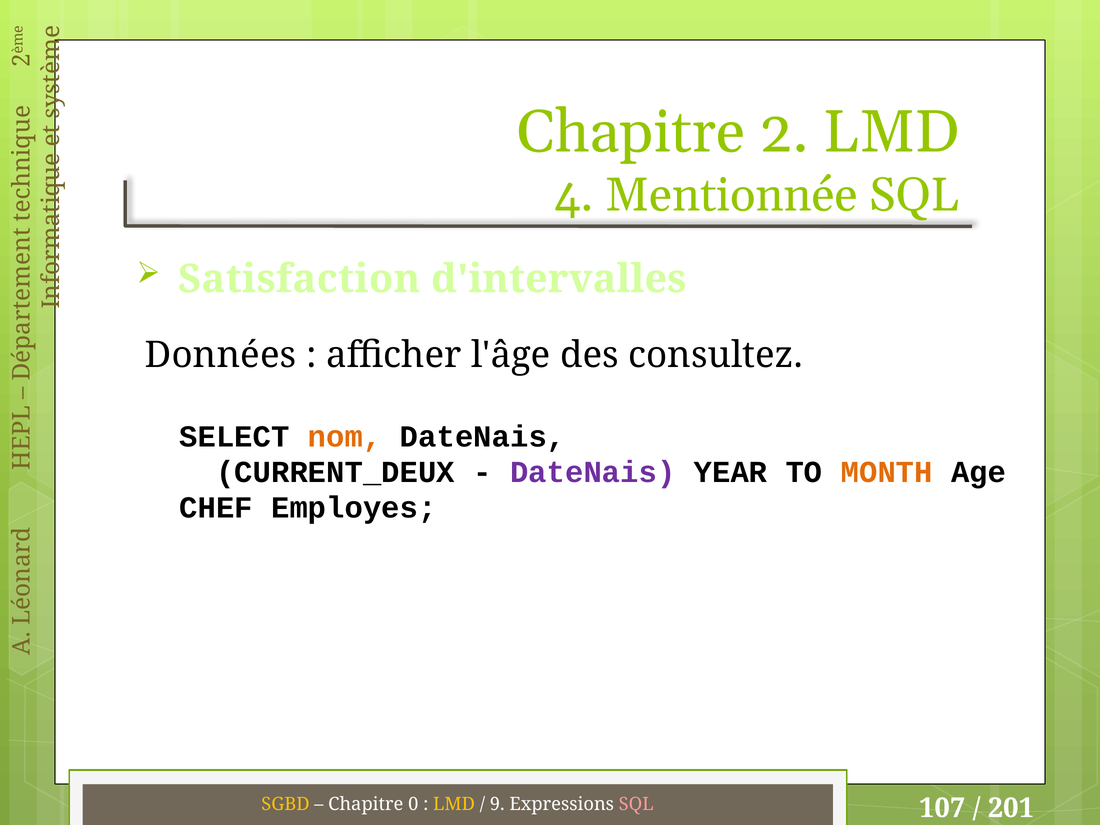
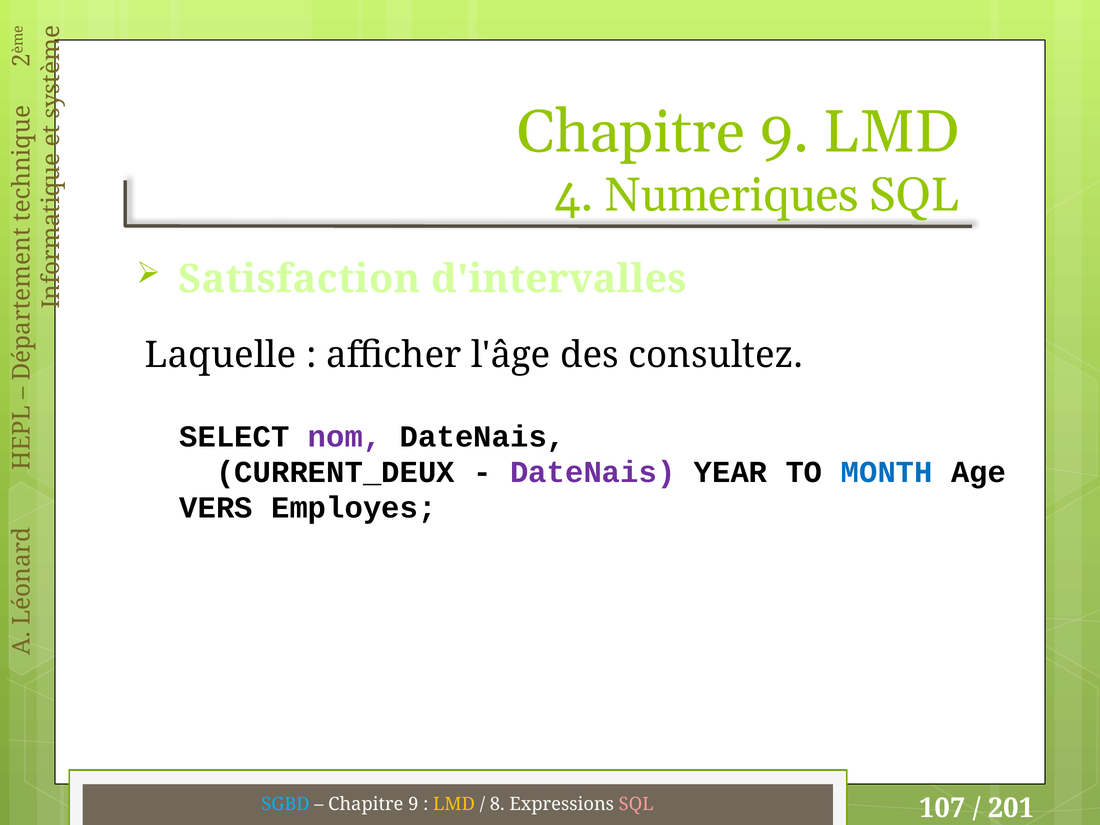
2: 2 -> 9 (784, 132)
Mentionnée: Mentionnée -> Numeriques (732, 195)
Données: Données -> Laquelle (221, 355)
nom colour: orange -> purple (345, 437)
MONTH colour: orange -> blue (887, 472)
CHEF: CHEF -> VERS (216, 507)
SGBD colour: yellow -> light blue (286, 804)
0: 0 -> 9 (413, 804)
9: 9 -> 8 (497, 804)
